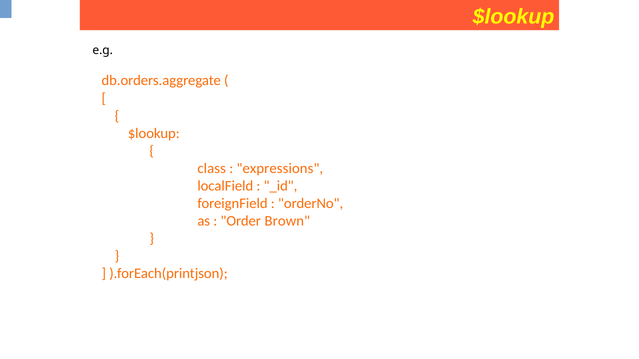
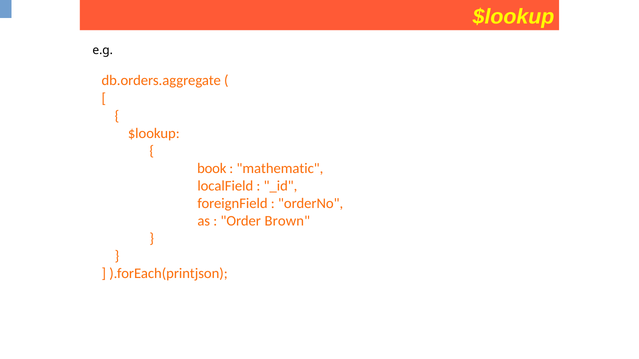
class: class -> book (212, 169)
expressions: expressions -> mathematic (280, 169)
